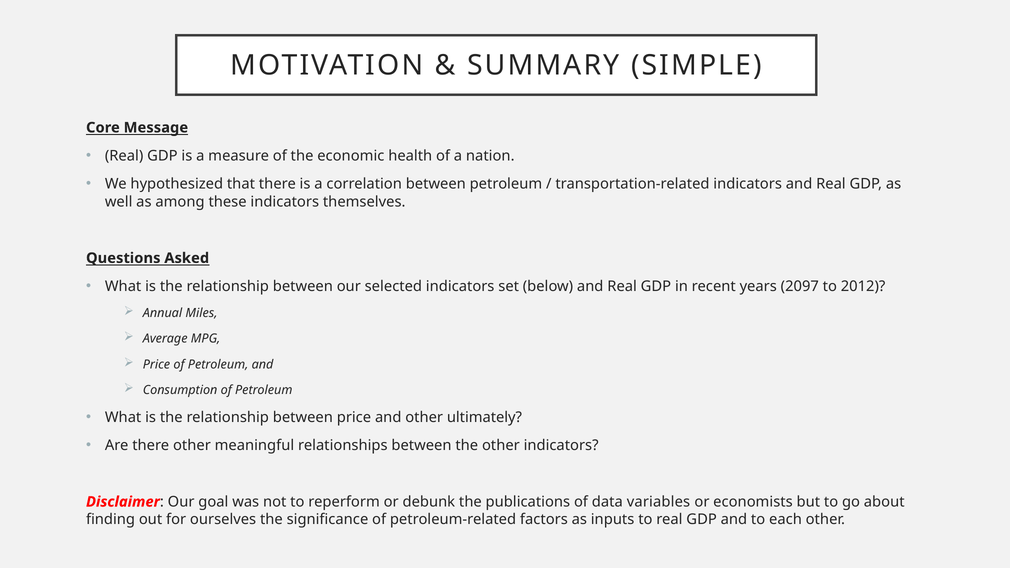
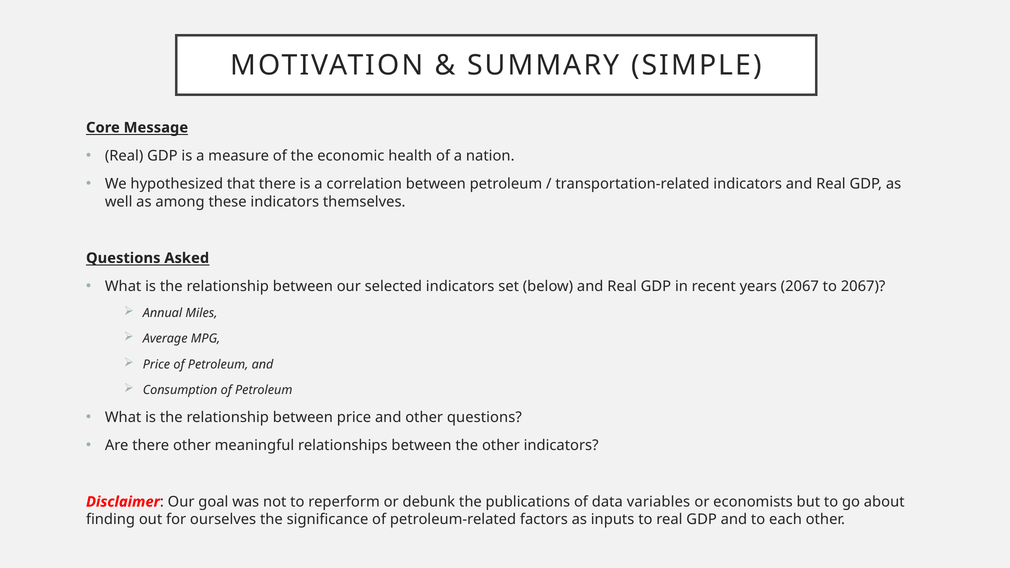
years 2097: 2097 -> 2067 (800, 286)
to 2012: 2012 -> 2067 (863, 286)
other ultimately: ultimately -> questions (484, 417)
